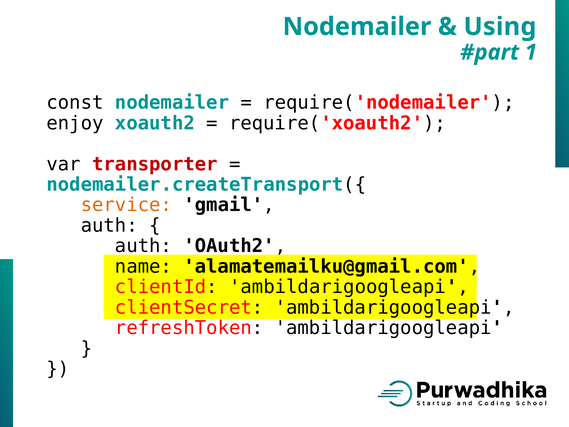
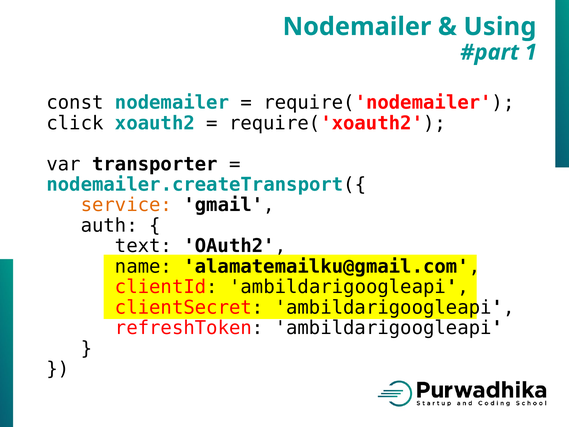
enjoy: enjoy -> click (75, 123)
transporter colour: red -> black (155, 164)
auth: auth -> text (143, 246)
